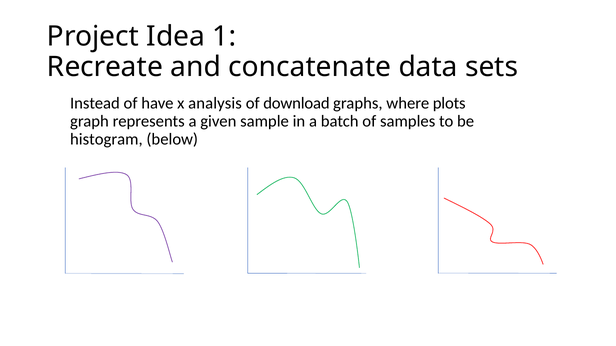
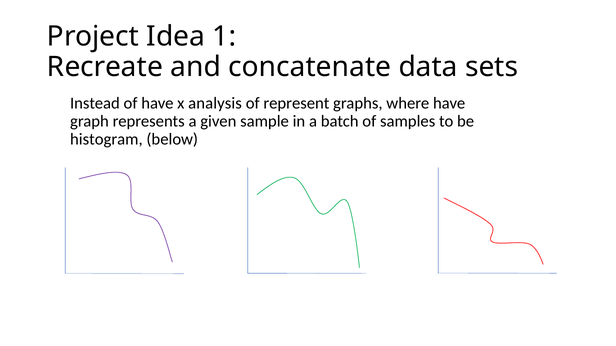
download: download -> represent (296, 103)
where plots: plots -> have (449, 103)
